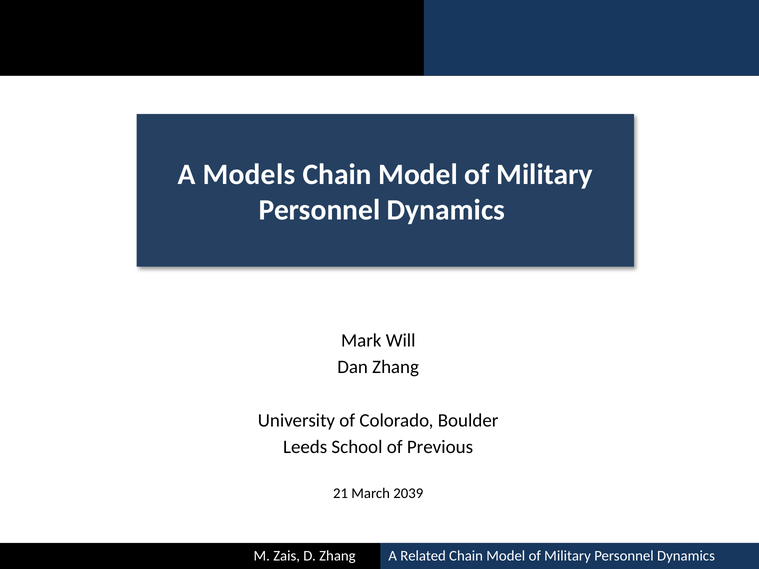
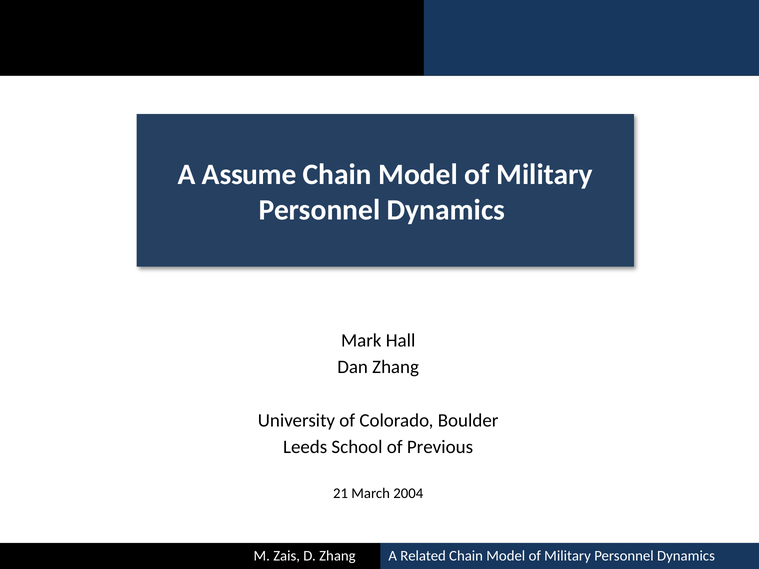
Models: Models -> Assume (249, 175)
Will: Will -> Hall (401, 341)
2039: 2039 -> 2004 (408, 494)
